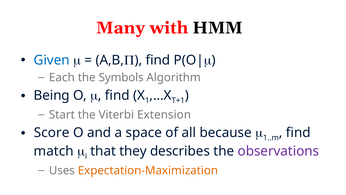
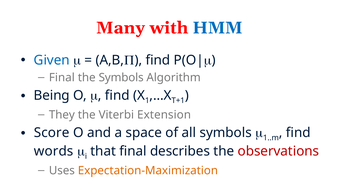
HMM colour: black -> blue (217, 28)
Each: Each -> Final (62, 77)
Start: Start -> They (62, 115)
all because: because -> symbols (226, 132)
match: match -> words (54, 151)
that they: they -> final (133, 151)
observations colour: purple -> red (278, 151)
